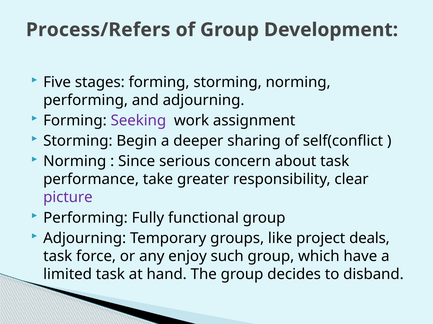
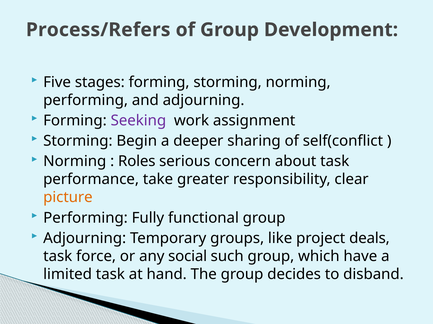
Since: Since -> Roles (137, 162)
picture colour: purple -> orange (68, 198)
enjoy: enjoy -> social (188, 257)
